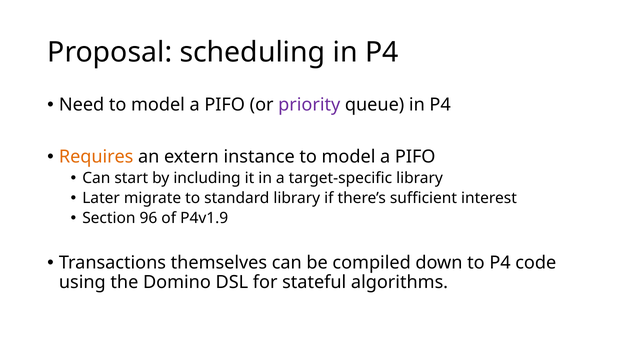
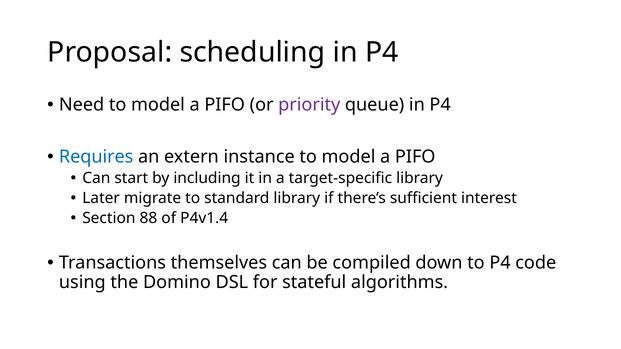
Requires colour: orange -> blue (96, 157)
96: 96 -> 88 (148, 218)
P4v1.9: P4v1.9 -> P4v1.4 (204, 218)
